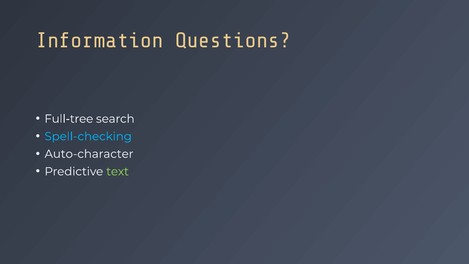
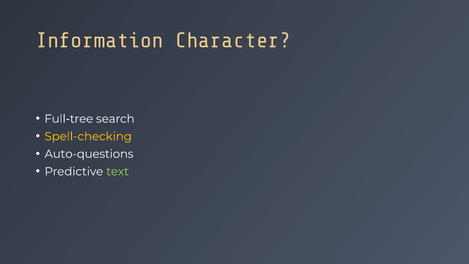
Questions: Questions -> Character (233, 40)
Spell-checking colour: light blue -> yellow (88, 136)
Auto-character: Auto-character -> Auto-questions (89, 154)
